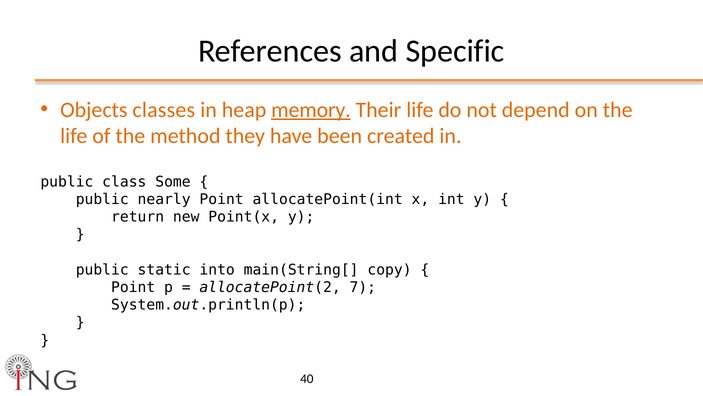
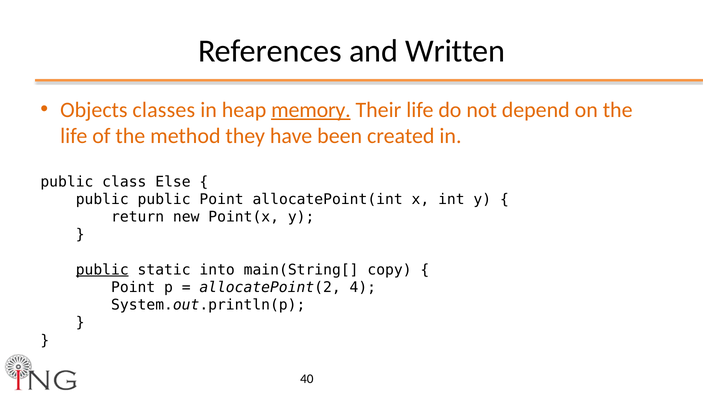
Specific: Specific -> Written (455, 51)
Some: Some -> Else (173, 181)
public nearly: nearly -> public (164, 199)
public underline: none -> present (102, 269)
7: 7 -> 4 (363, 287)
